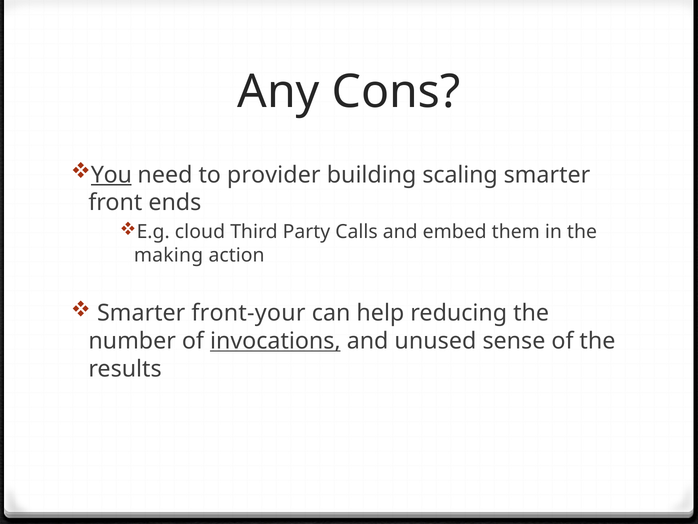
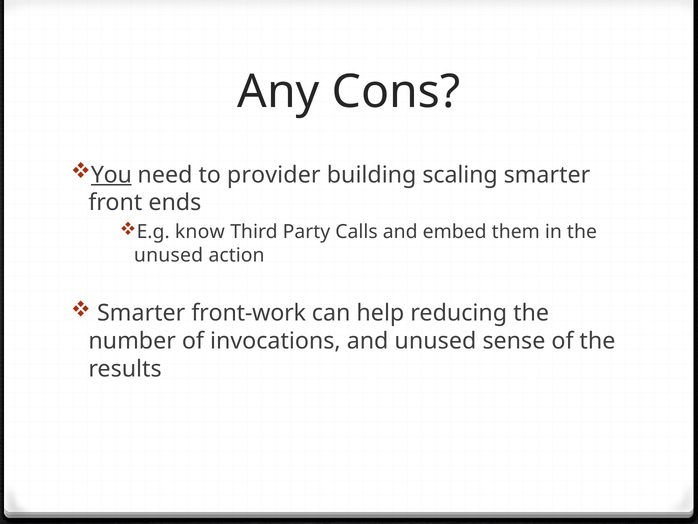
cloud: cloud -> know (200, 232)
making: making -> unused (169, 255)
front-your: front-your -> front-work (249, 313)
invocations underline: present -> none (275, 341)
